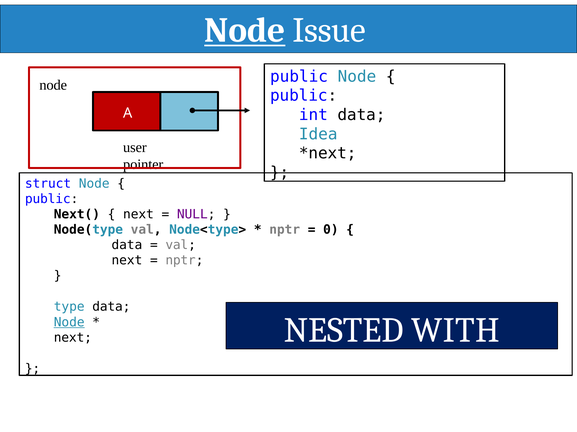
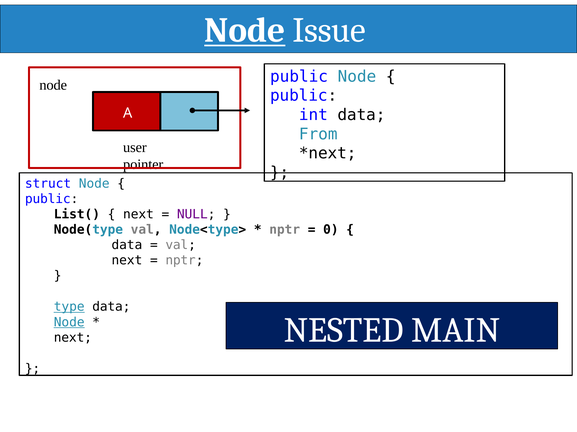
Idea: Idea -> From (318, 134)
Next(: Next( -> List( (77, 215)
type underline: none -> present (69, 307)
WITH: WITH -> MAIN (456, 331)
